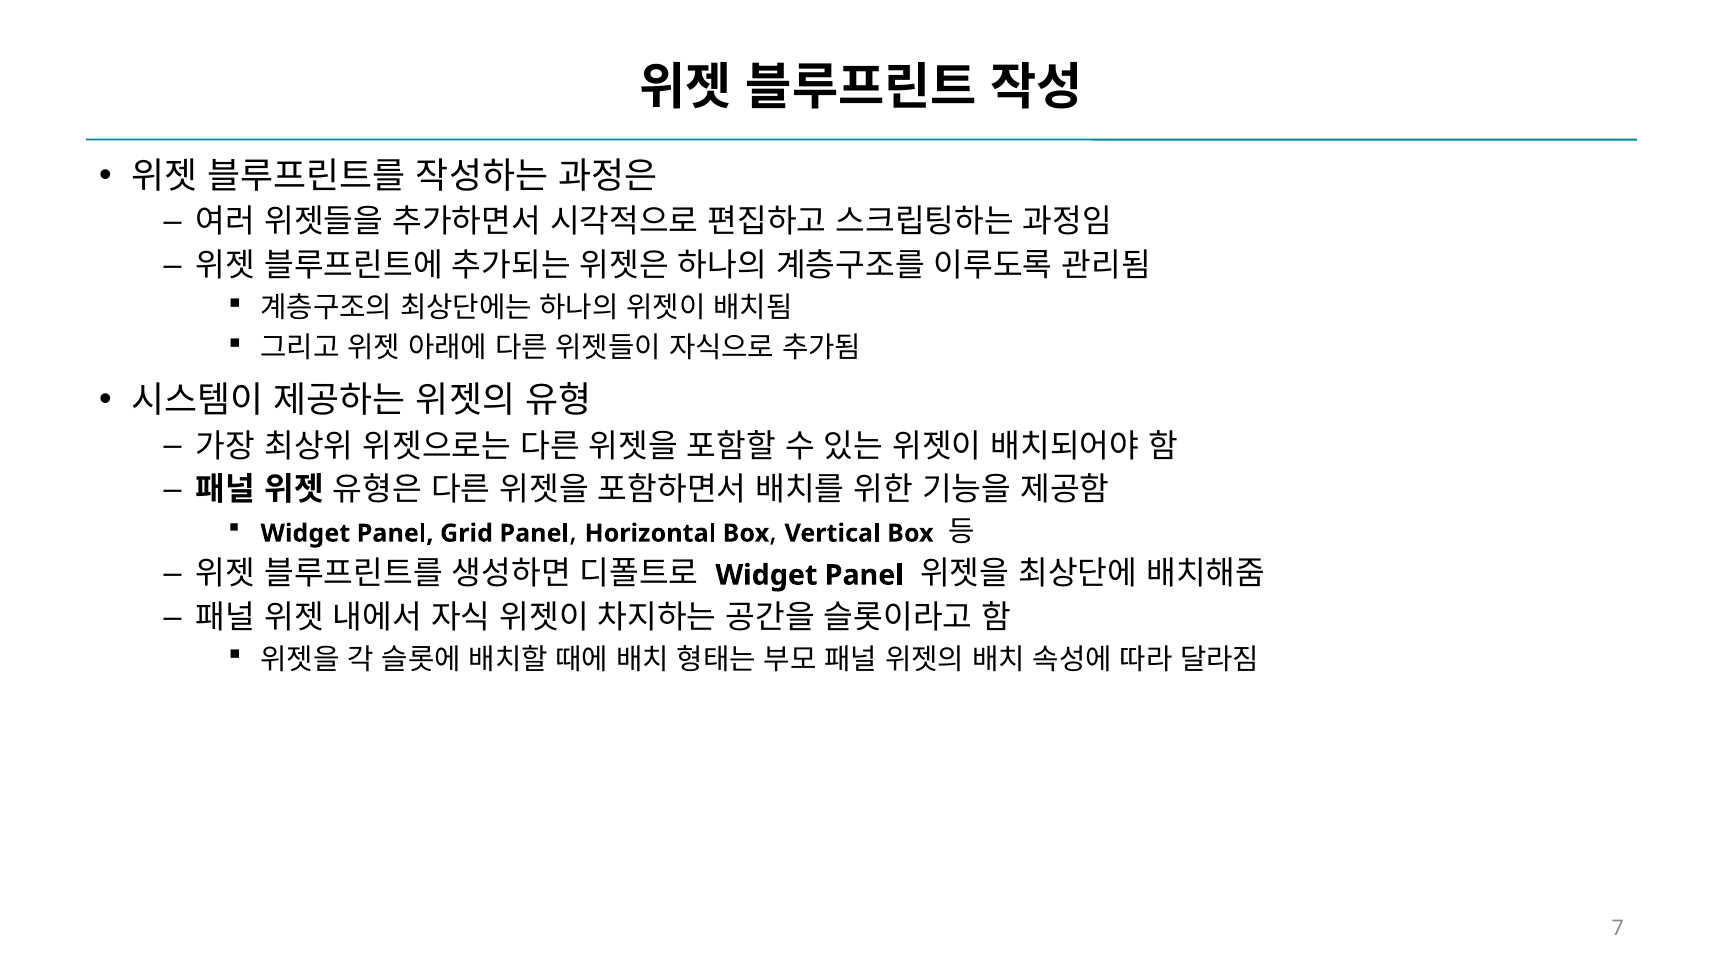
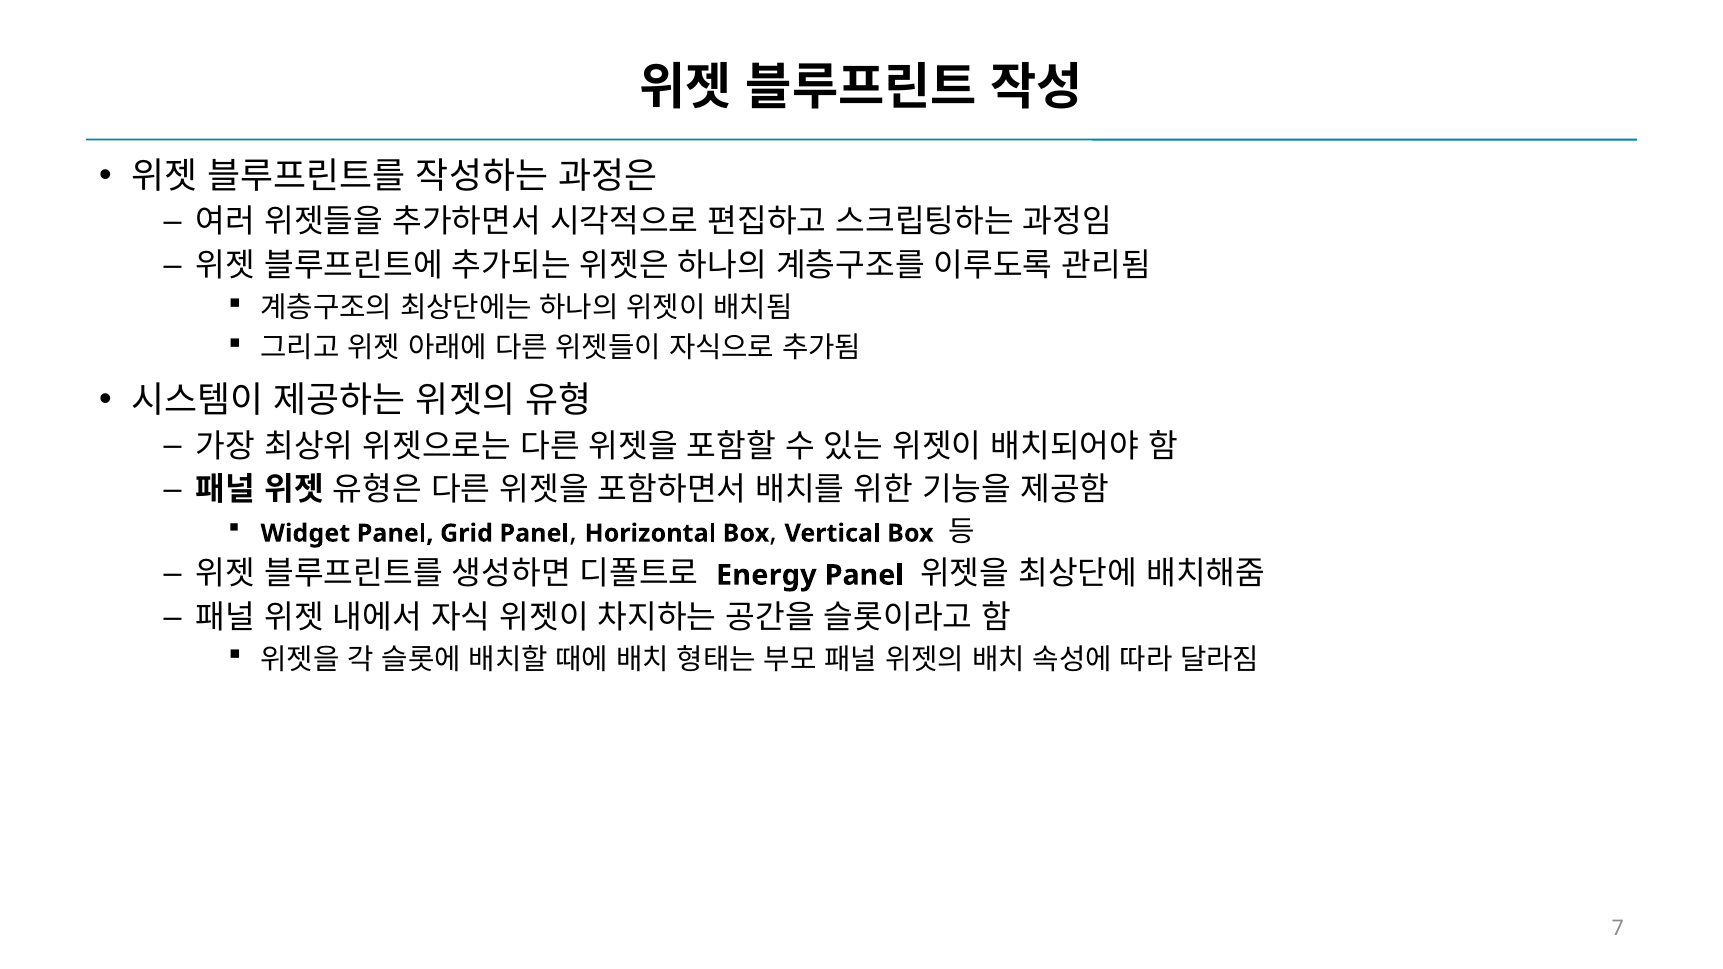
Widget: Widget -> Energy (766, 575)
